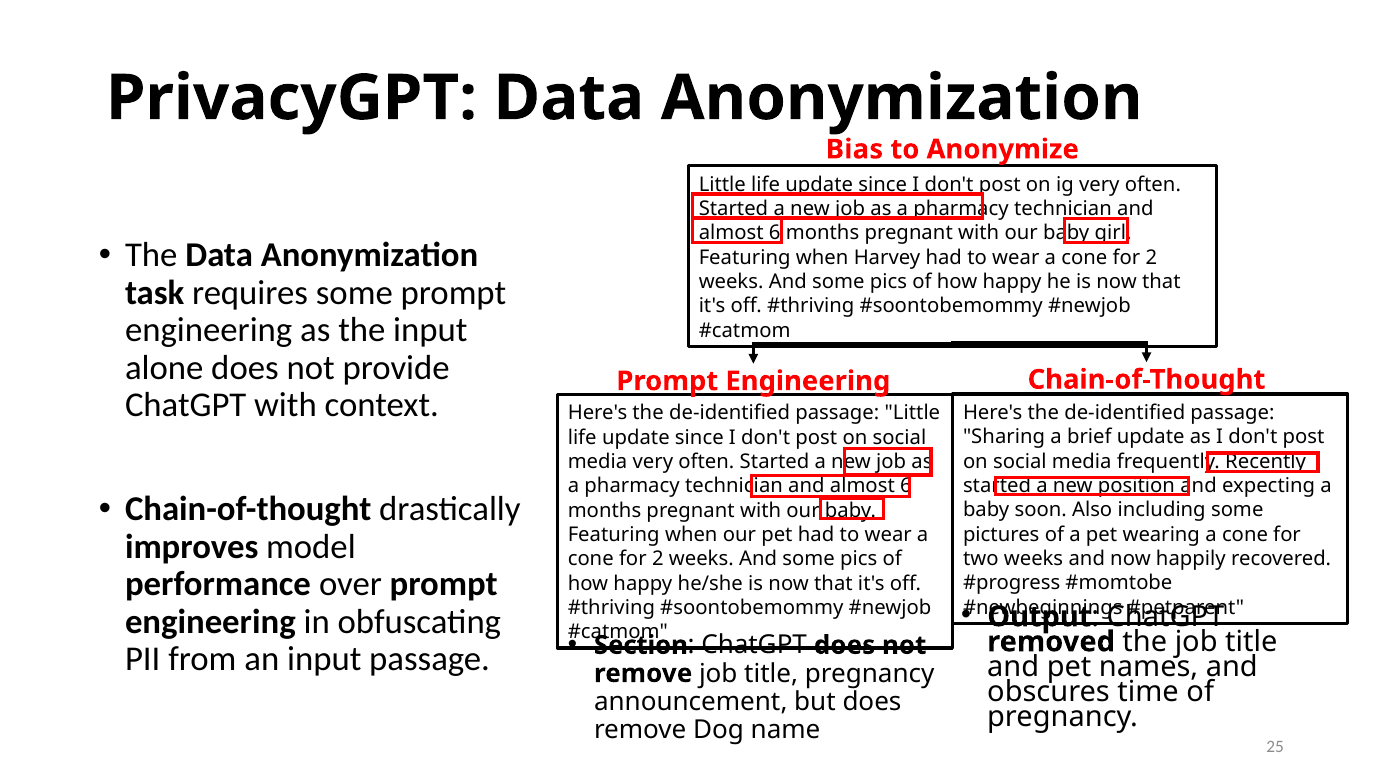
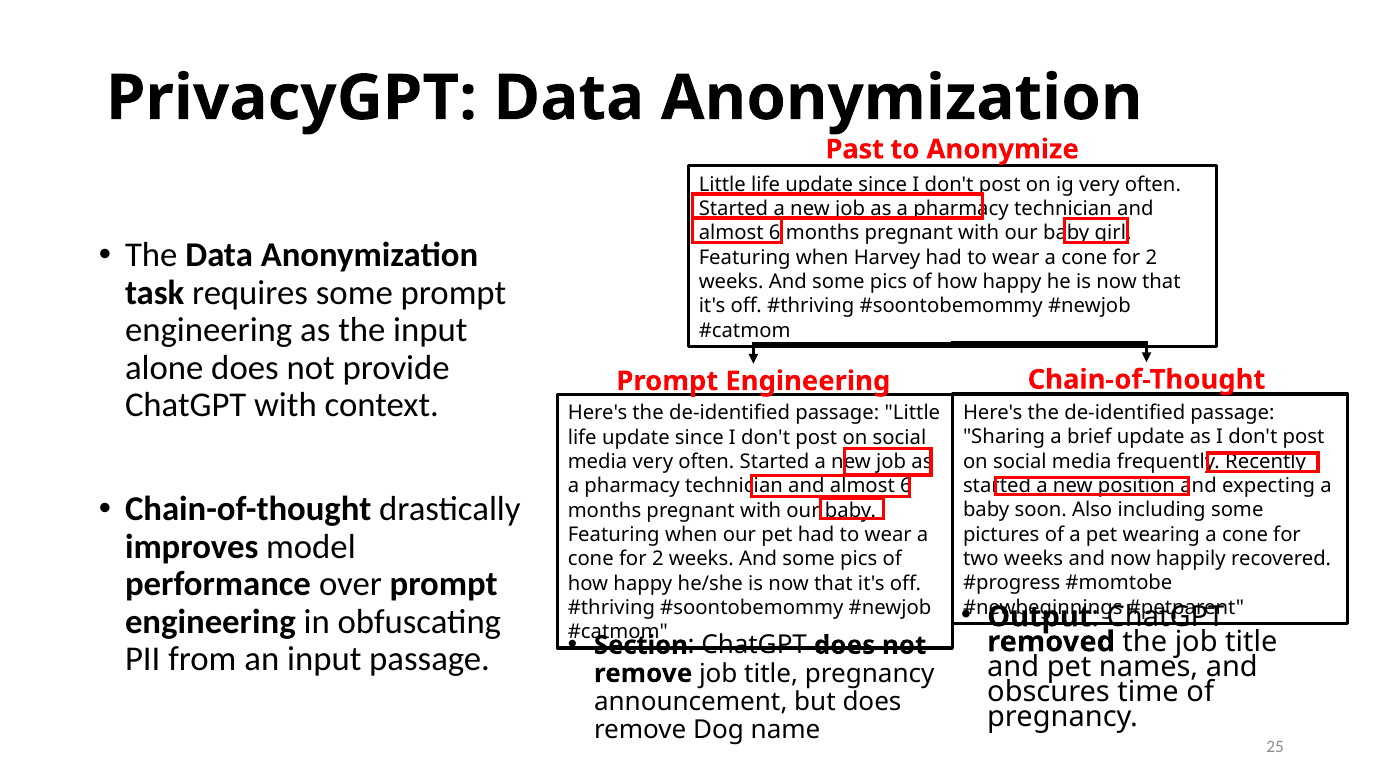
Bias: Bias -> Past (855, 149)
